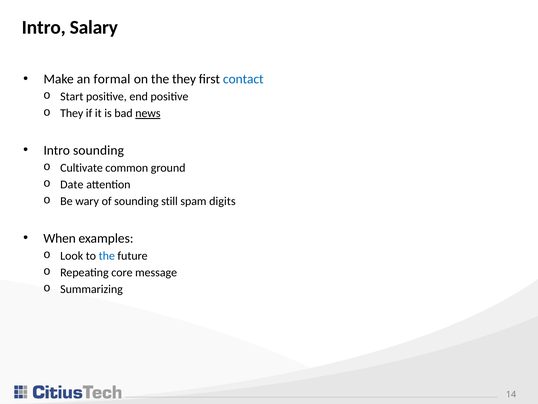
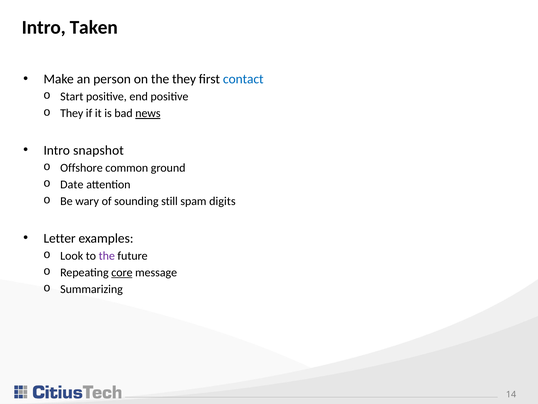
Salary: Salary -> Taken (94, 27)
formal: formal -> person (112, 79)
Intro sounding: sounding -> snapshot (98, 150)
Cultivate: Cultivate -> Offshore (81, 168)
When: When -> Letter (60, 238)
the colour: blue -> purple (107, 255)
core underline: none -> present (122, 272)
